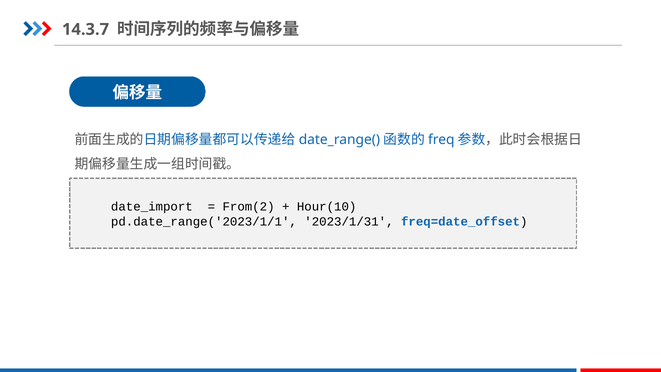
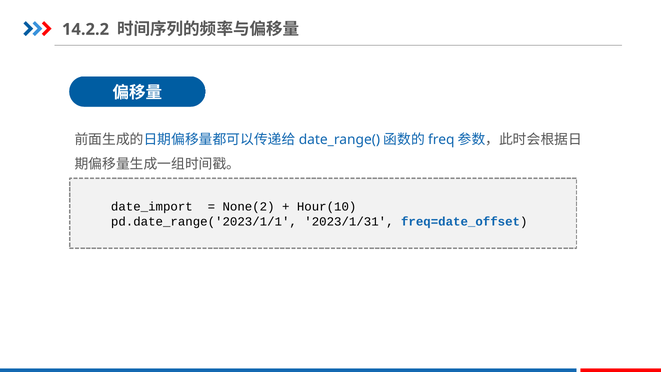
14.3.7: 14.3.7 -> 14.2.2 (86, 29)
From(2: From(2 -> None(2 (249, 207)
